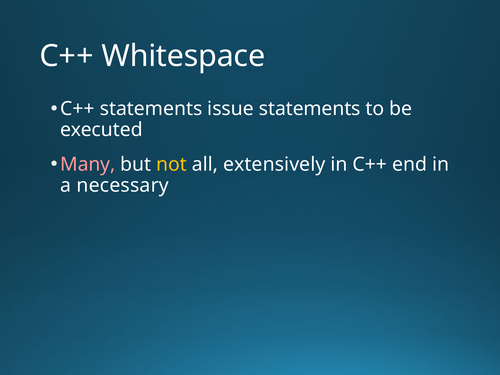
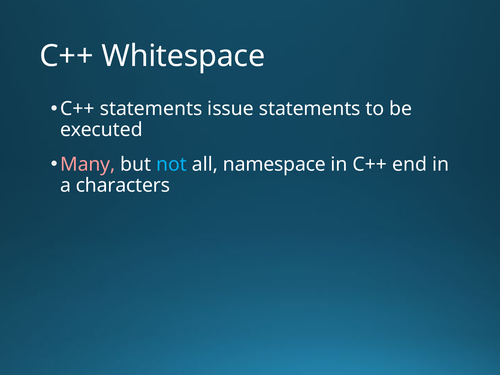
not colour: yellow -> light blue (171, 164)
extensively: extensively -> namespace (274, 164)
necessary: necessary -> characters (123, 185)
